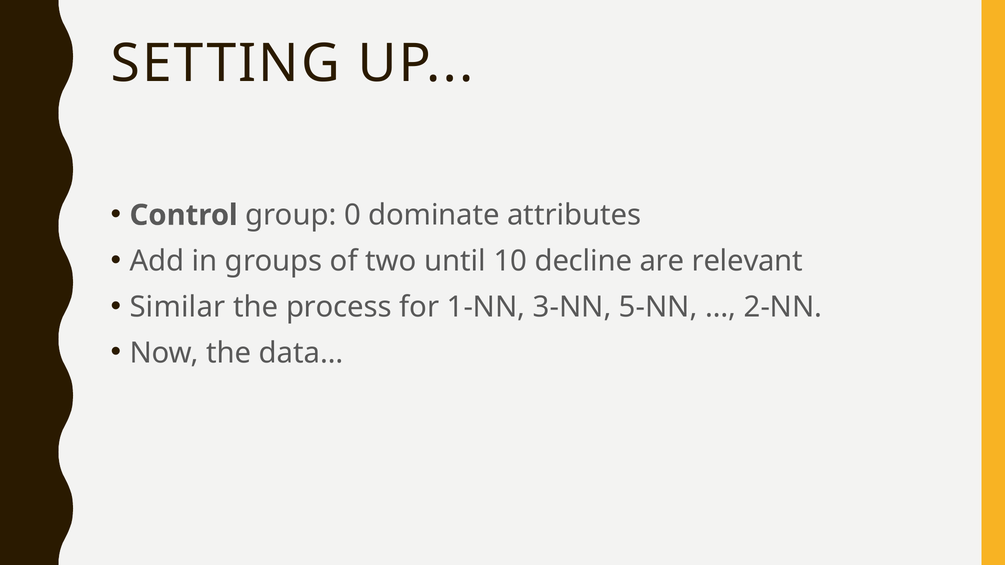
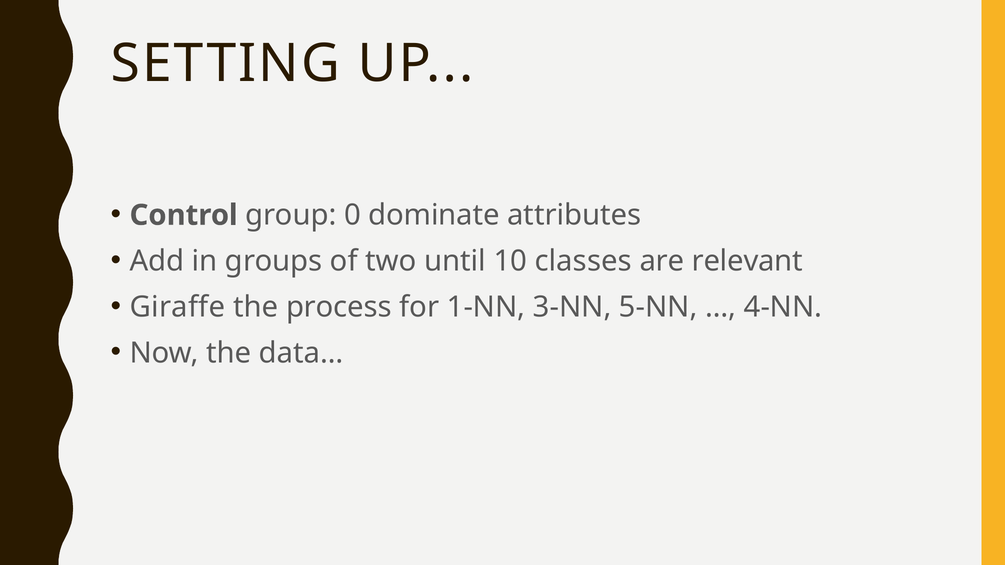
decline: decline -> classes (583, 261)
Similar: Similar -> Giraffe (177, 307)
2-NN: 2-NN -> 4-NN (783, 307)
